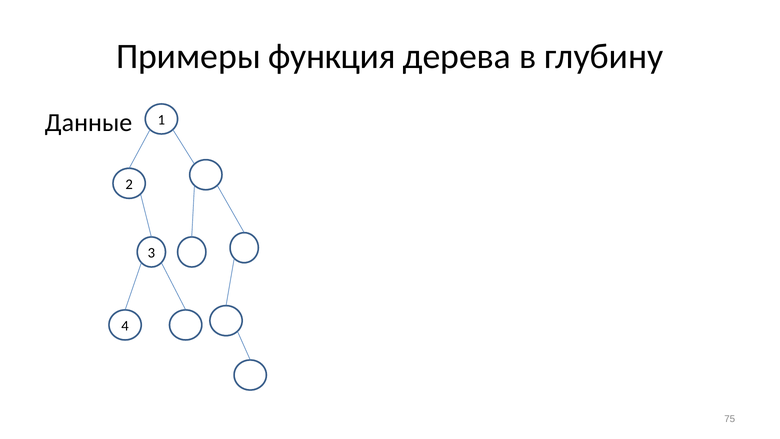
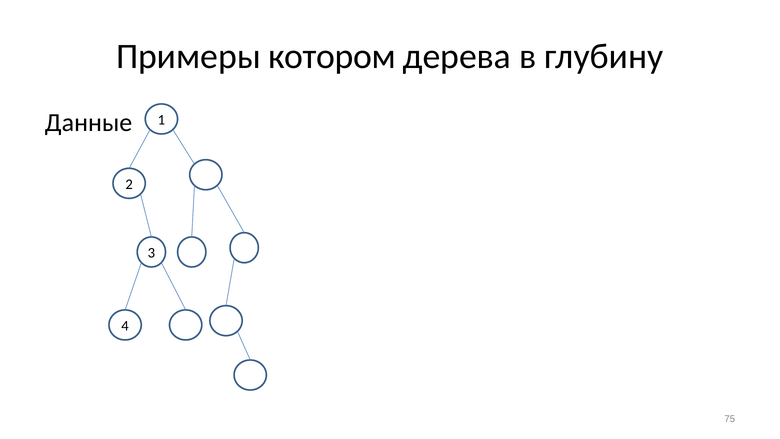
функция: функция -> котором (332, 57)
